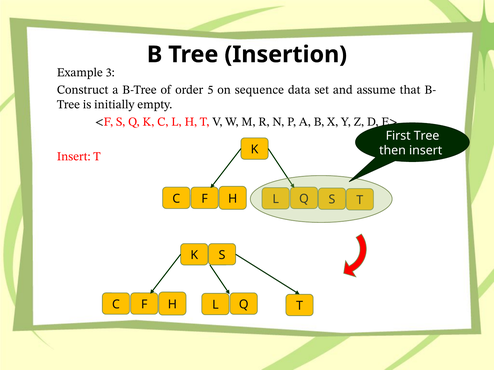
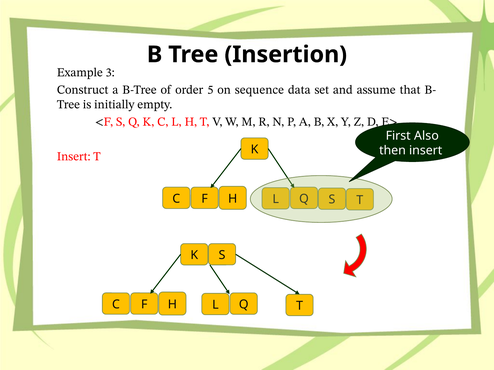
Tree: Tree -> Also (426, 136)
